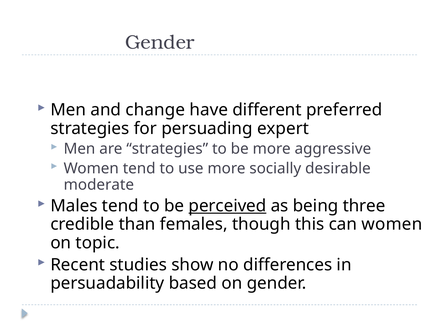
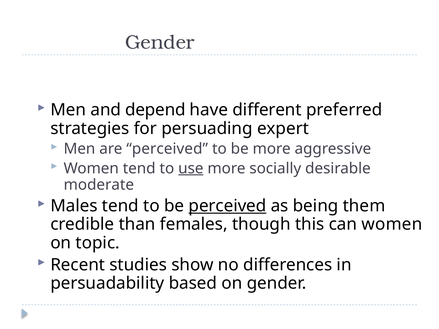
change: change -> depend (155, 110)
are strategies: strategies -> perceived (167, 149)
use underline: none -> present (191, 168)
three: three -> them (364, 206)
